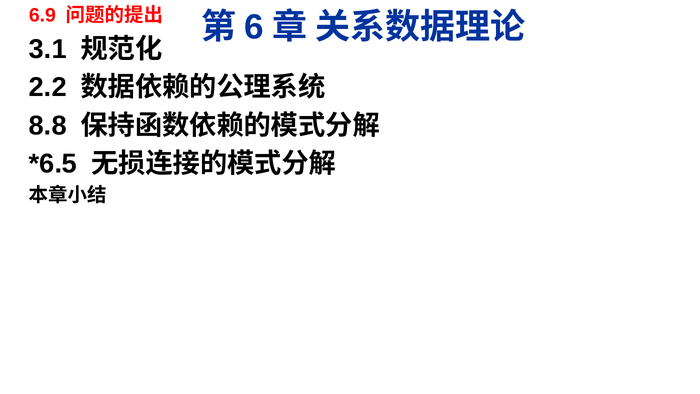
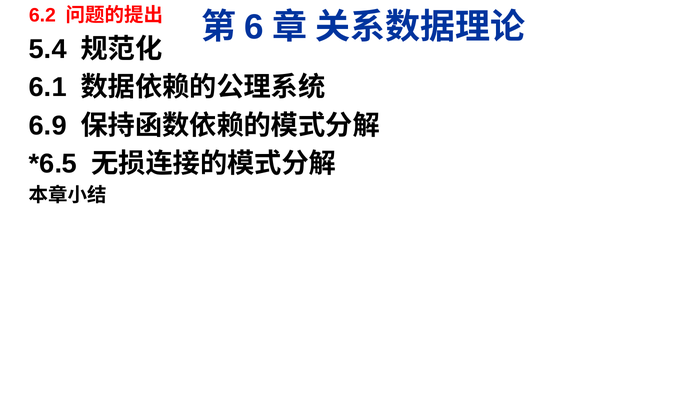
6.9: 6.9 -> 6.2 (42, 15)
3.1: 3.1 -> 5.4 (48, 49)
2.2: 2.2 -> 6.1 (48, 87)
8.8: 8.8 -> 6.9 (48, 126)
